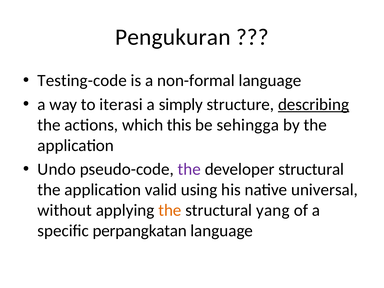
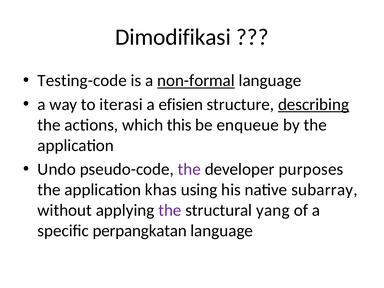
Pengukuran: Pengukuran -> Dimodifikasi (173, 37)
non-formal underline: none -> present (196, 81)
simply: simply -> efisien (181, 104)
sehingga: sehingga -> enqueue (248, 125)
developer structural: structural -> purposes (311, 169)
valid: valid -> khas (161, 190)
universal: universal -> subarray (324, 190)
the colour: orange -> purple (170, 210)
